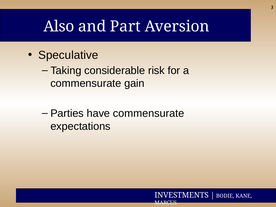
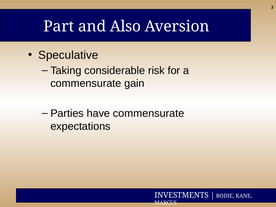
Also: Also -> Part (59, 26)
Part: Part -> Also (125, 26)
